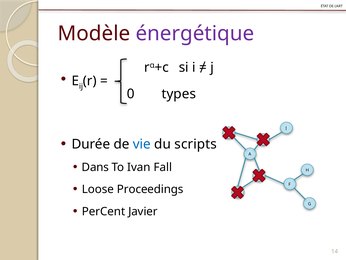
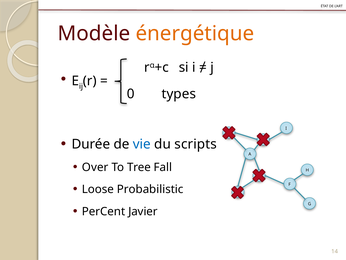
énergétique colour: purple -> orange (195, 33)
Dans: Dans -> Over (95, 167)
Ivan: Ivan -> Tree (139, 167)
Proceedings: Proceedings -> Probabilistic (150, 189)
